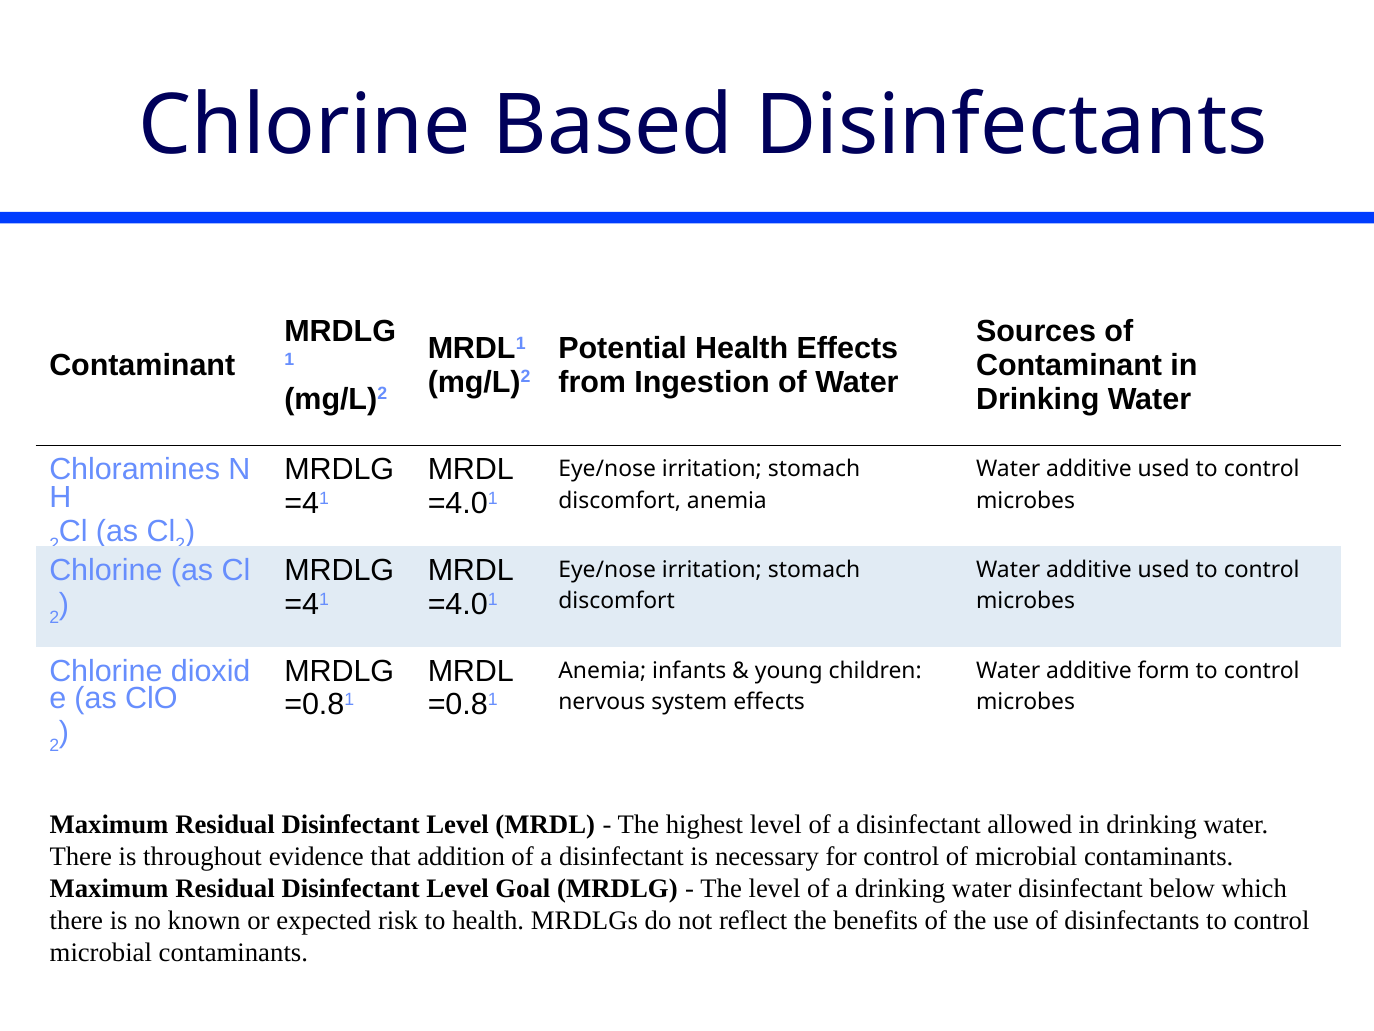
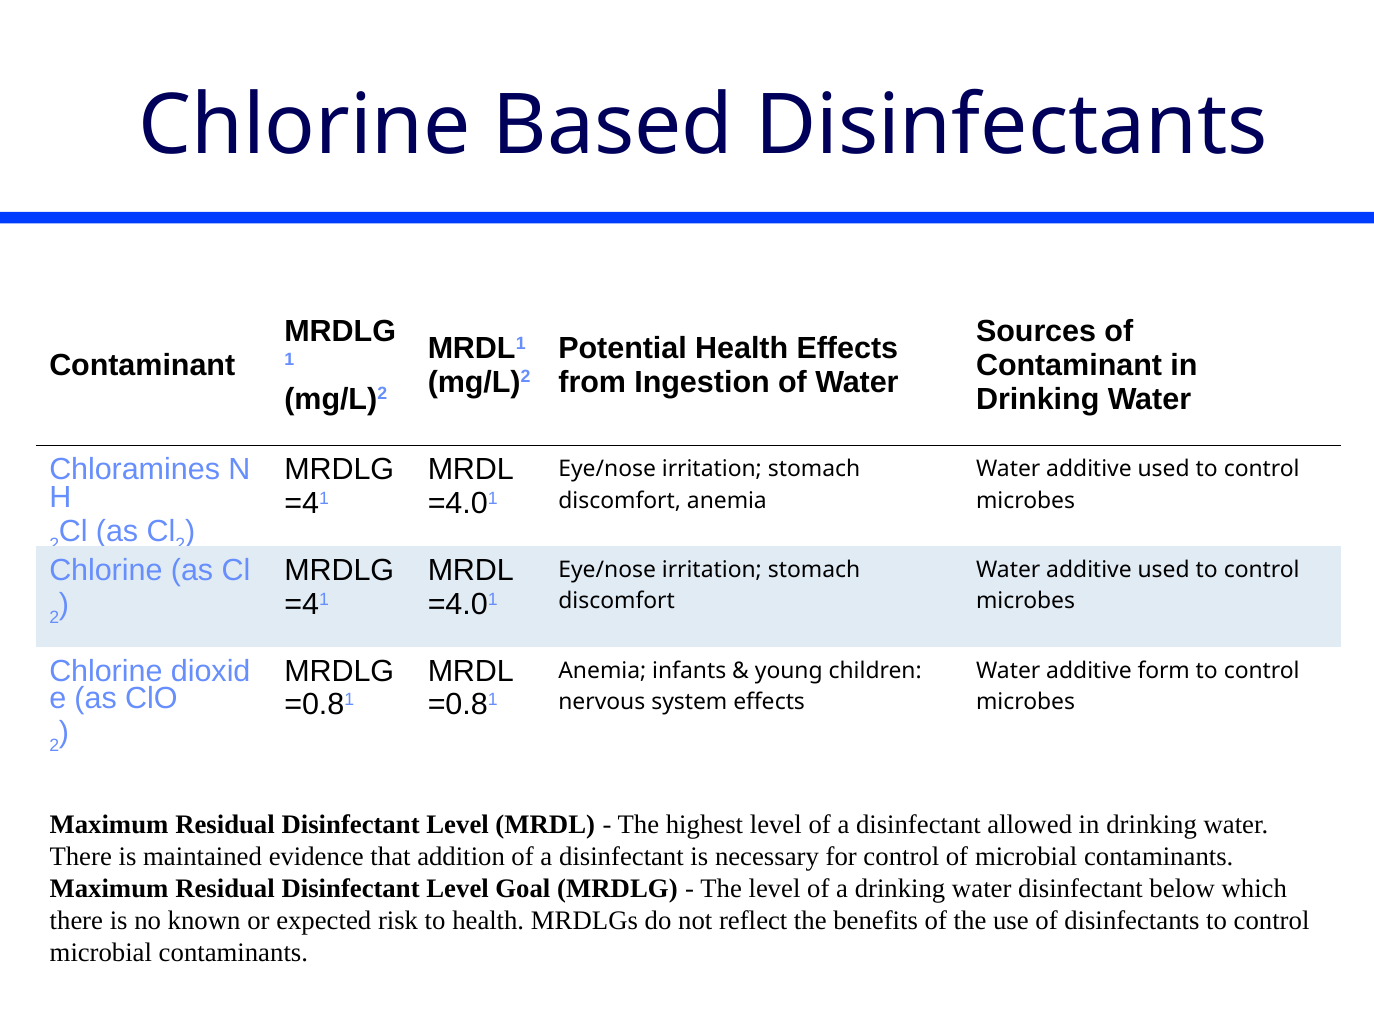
throughout: throughout -> maintained (203, 856)
